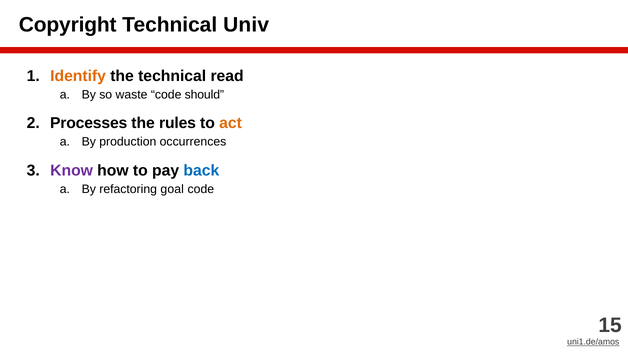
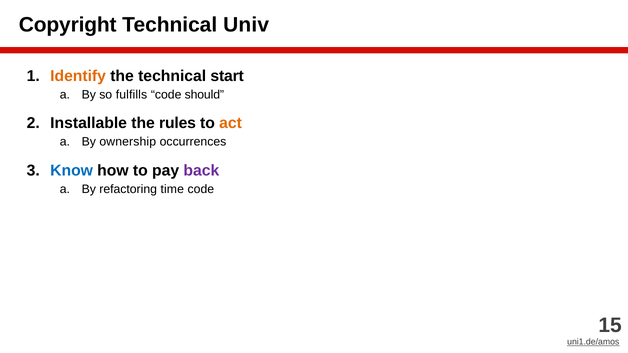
read: read -> start (227, 76)
waste: waste -> fulfills (131, 95)
Processes: Processes -> Installable (89, 123)
production: production -> ownership (128, 142)
Know colour: purple -> blue (72, 171)
back colour: blue -> purple (201, 171)
goal: goal -> time (172, 189)
